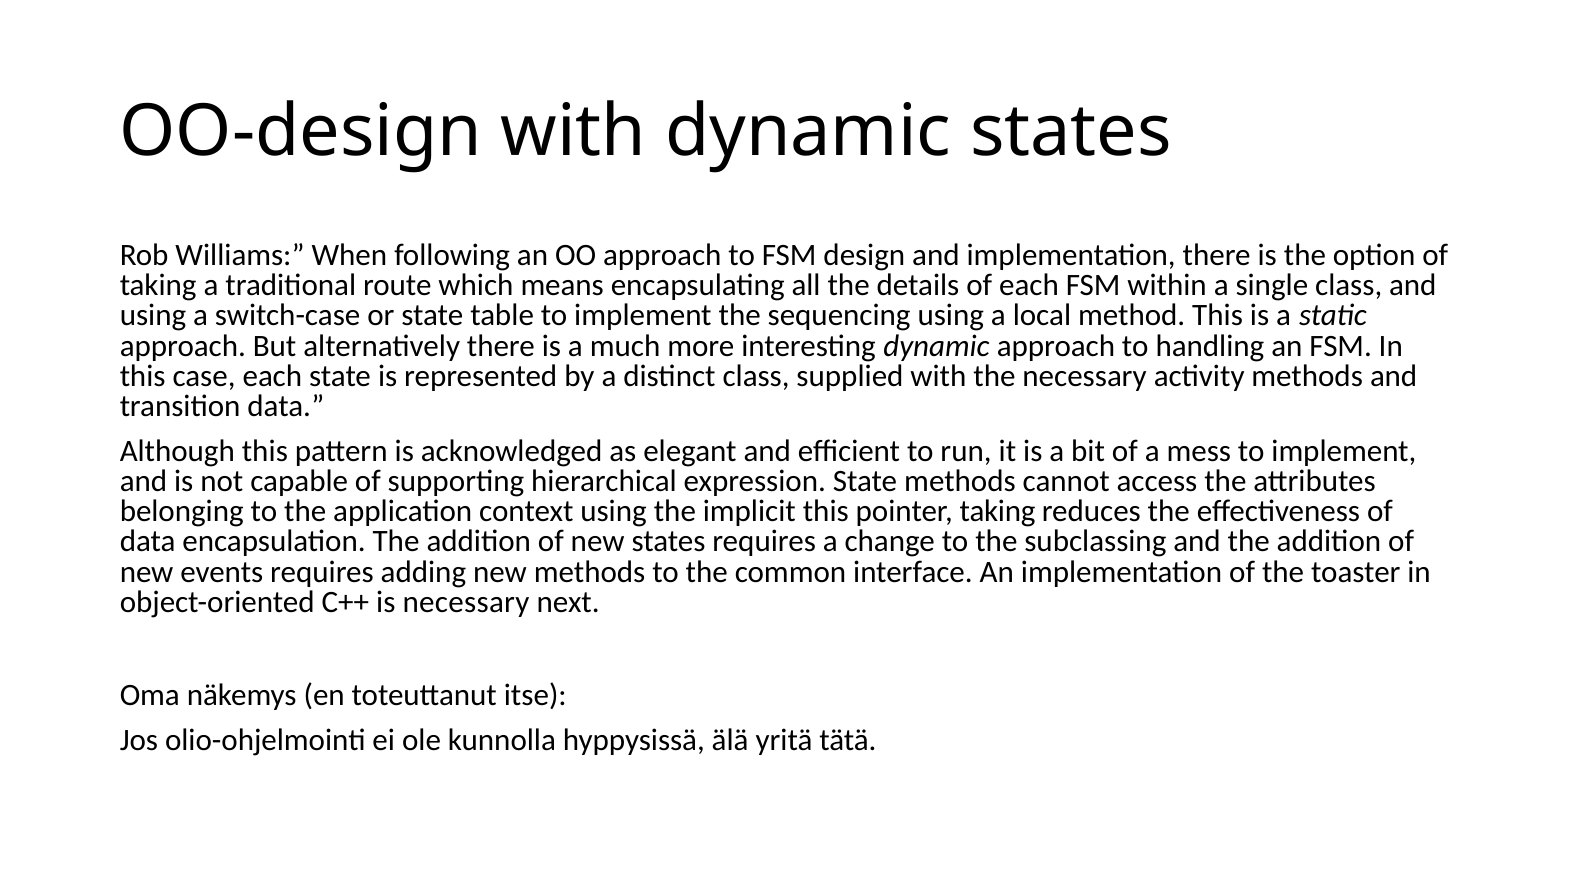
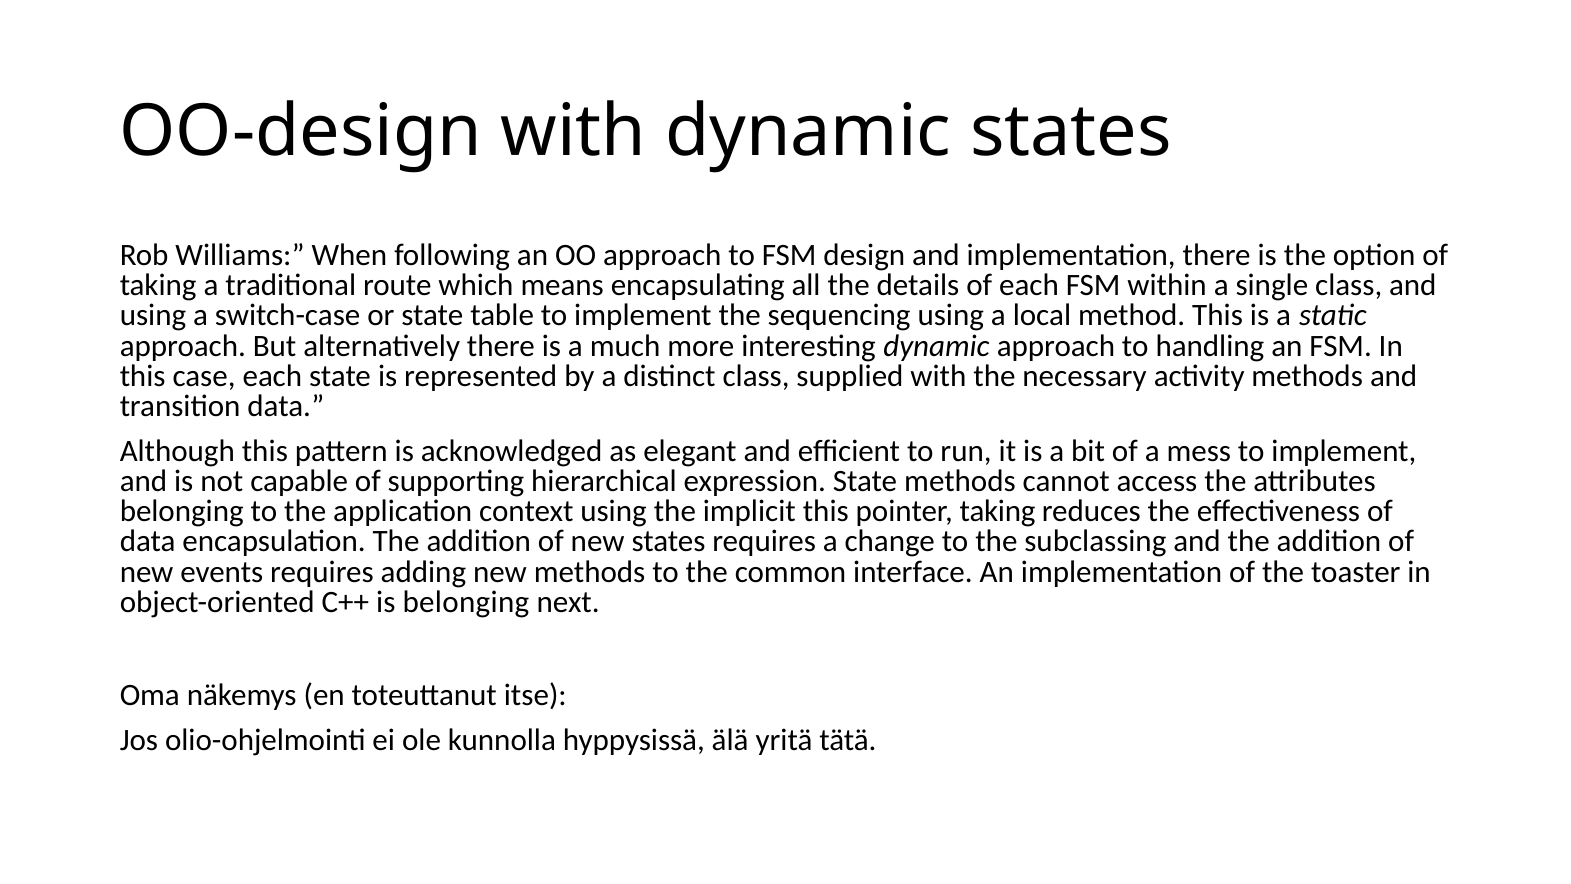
is necessary: necessary -> belonging (466, 602)
